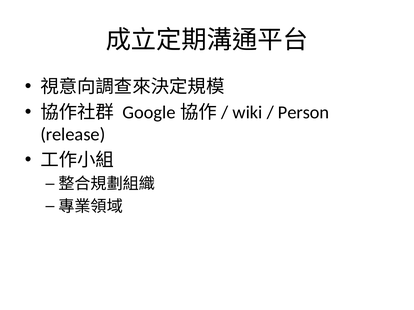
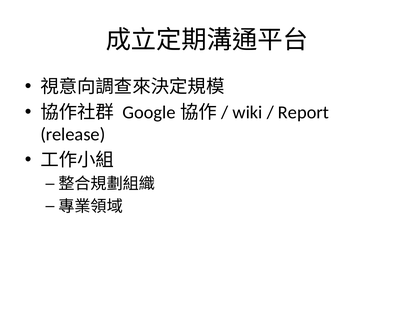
Person: Person -> Report (303, 113)
